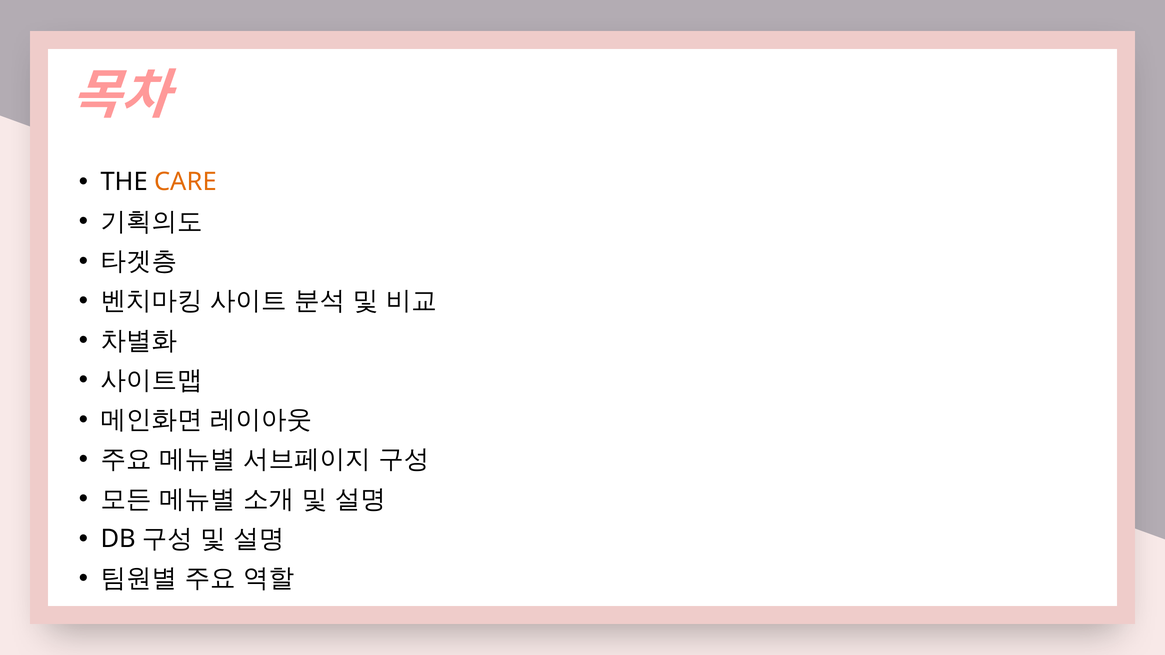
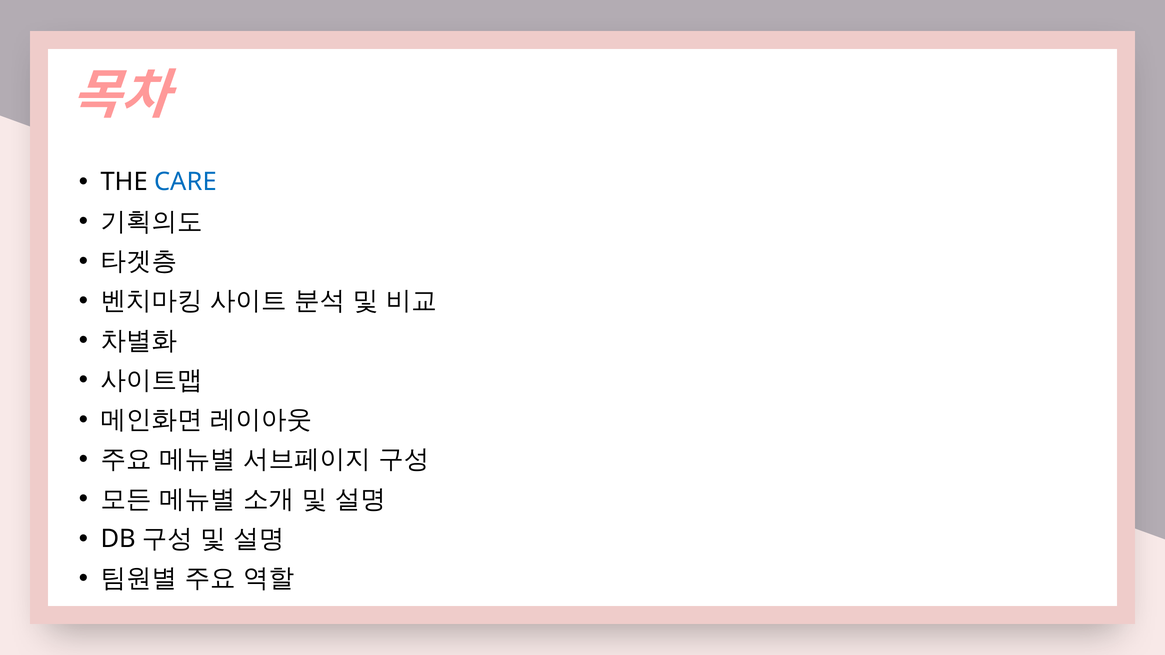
CARE colour: orange -> blue (186, 182)
